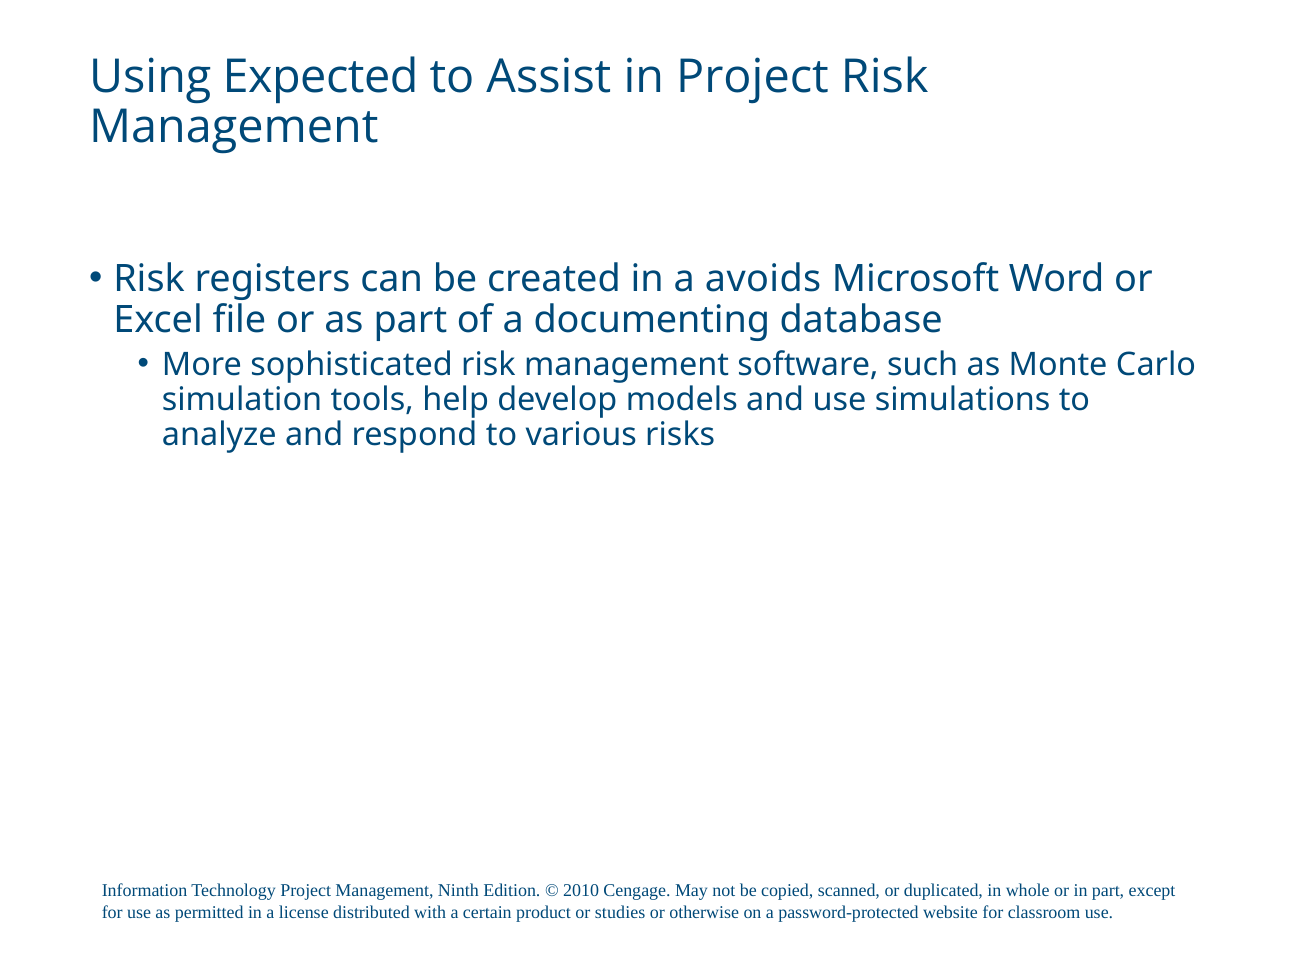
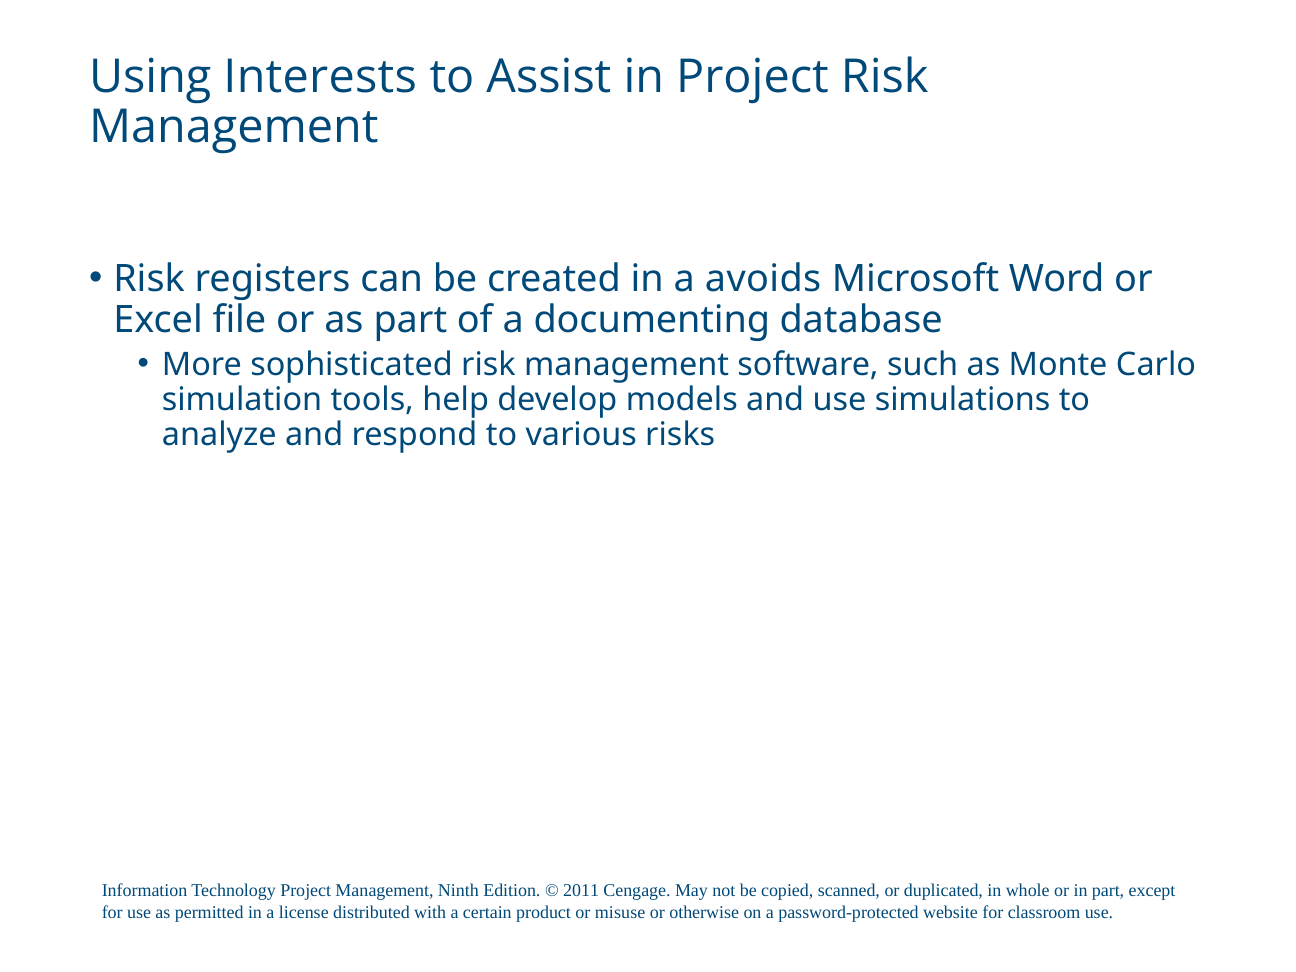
Expected: Expected -> Interests (320, 77)
2010: 2010 -> 2011 (581, 891)
studies: studies -> misuse (620, 913)
